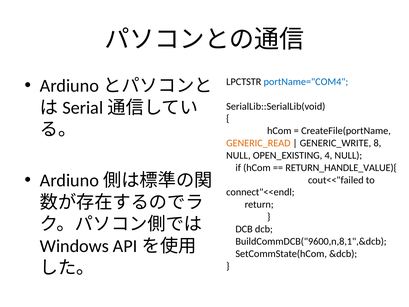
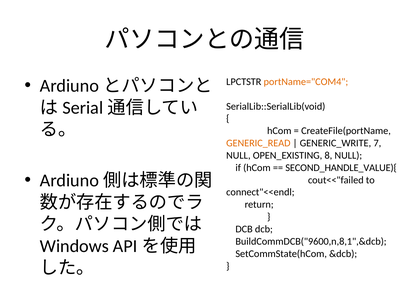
portName="COM4 colour: blue -> orange (306, 82)
8: 8 -> 7 (377, 143)
4: 4 -> 8 (328, 155)
RETURN_HANDLE_VALUE){: RETURN_HANDLE_VALUE){ -> SECOND_HANDLE_VALUE){ (341, 168)
